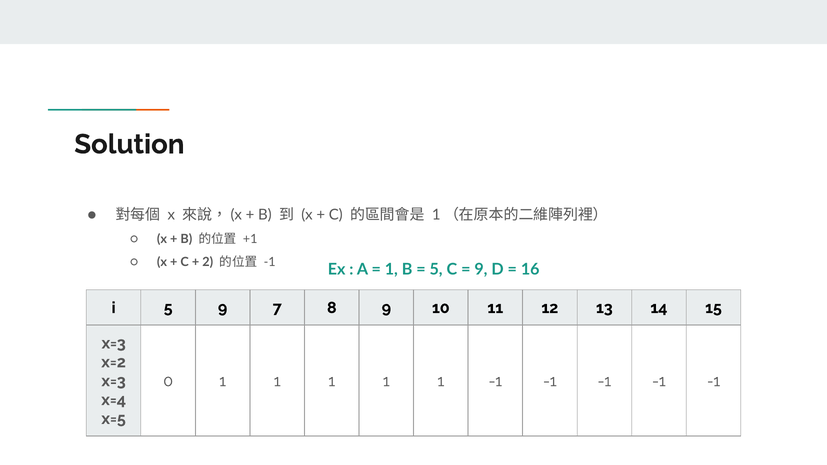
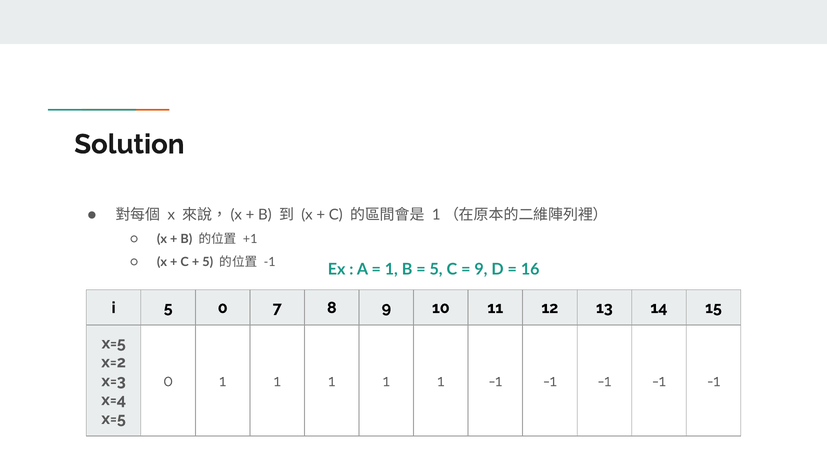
2: 2 -> 5 (208, 262)
5 9: 9 -> 0 (223, 308)
x=3: x=3 -> x=5 (114, 343)
